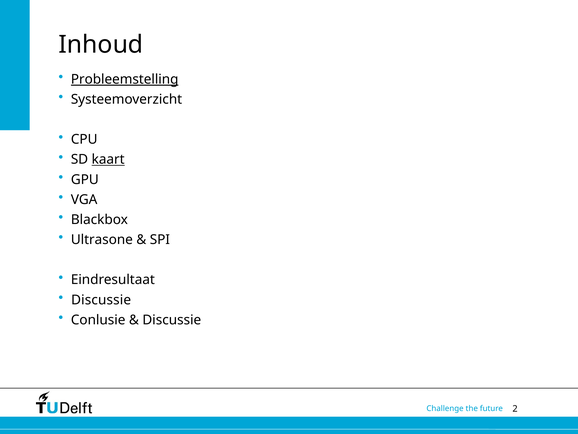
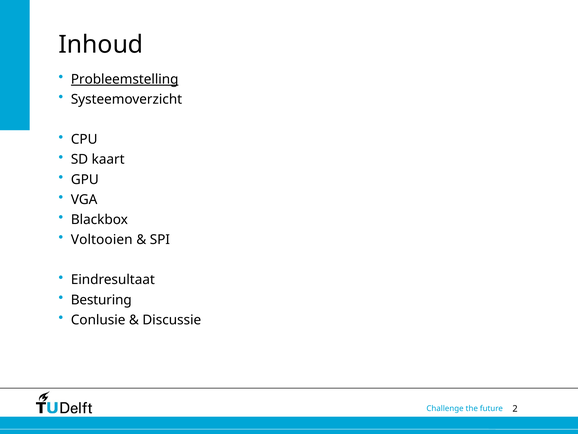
kaart underline: present -> none (108, 159)
Ultrasone: Ultrasone -> Voltooien (102, 239)
Discussie: Discussie -> Besturing (101, 300)
